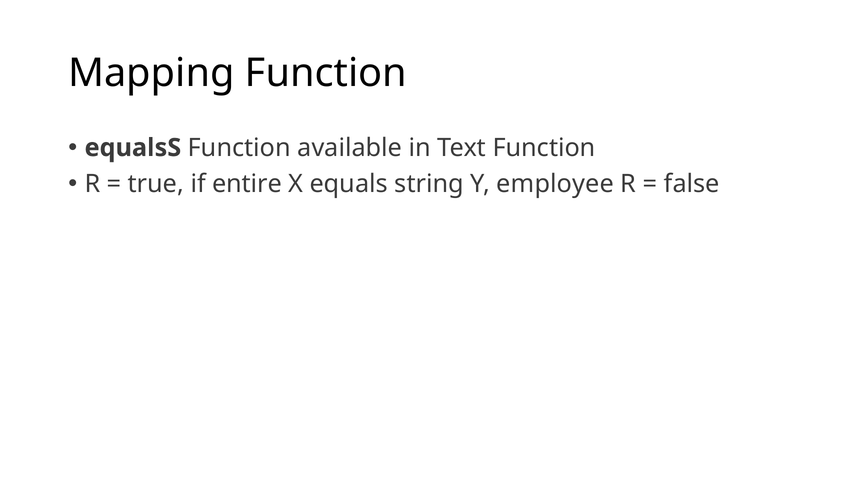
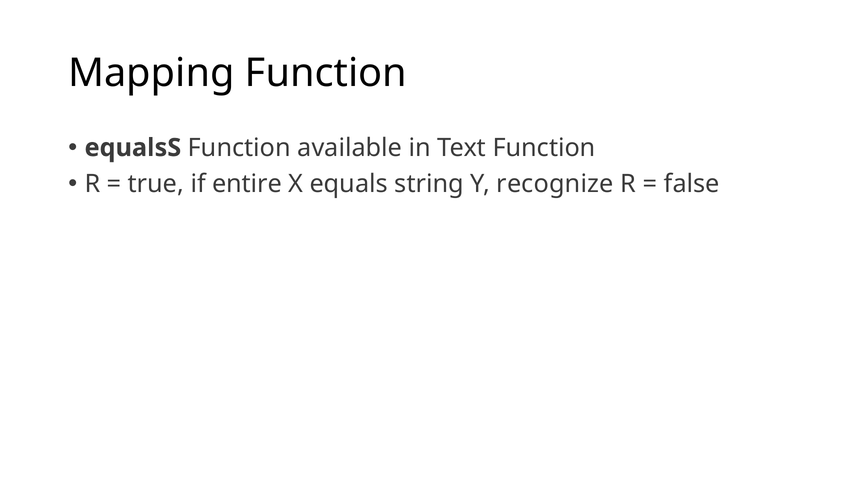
employee: employee -> recognize (555, 184)
